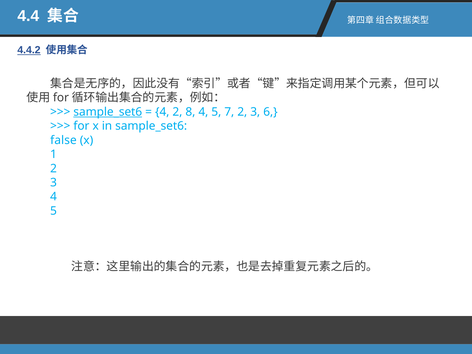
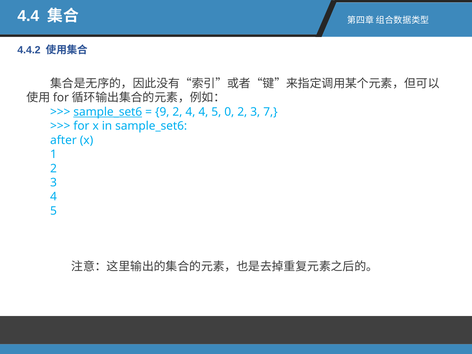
4.4.2 underline: present -> none (29, 50)
4: 4 -> 9 (162, 112)
2 8: 8 -> 4 (190, 112)
7: 7 -> 0 (229, 112)
6: 6 -> 7 (270, 112)
false: false -> after (63, 140)
